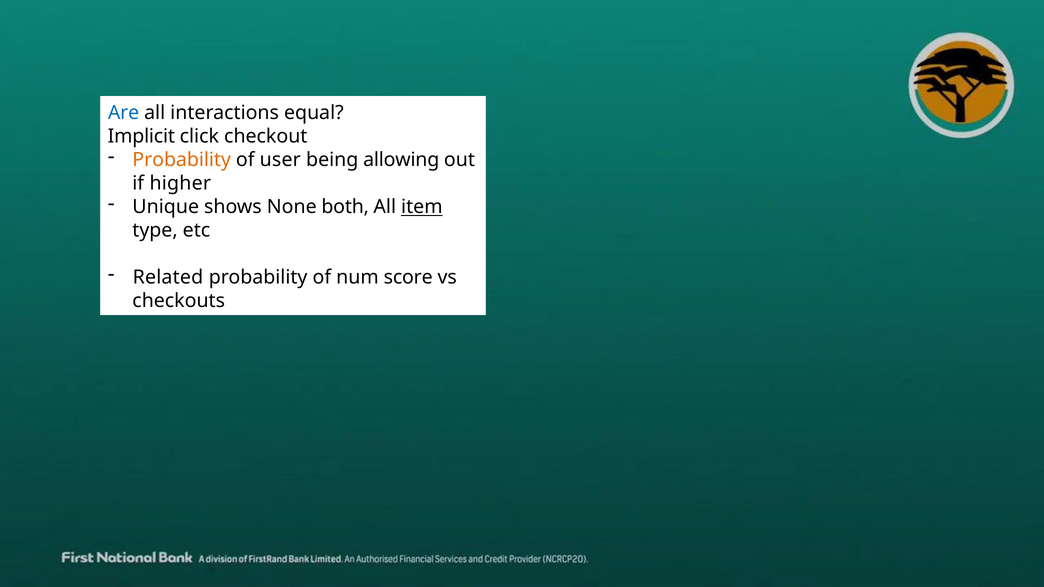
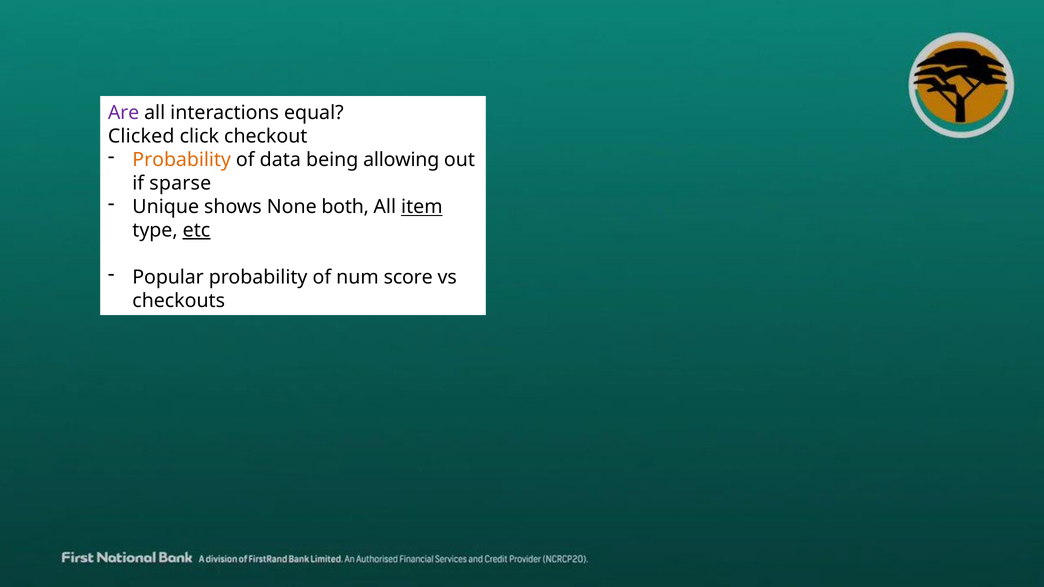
Are colour: blue -> purple (124, 113)
Implicit: Implicit -> Clicked (141, 137)
user: user -> data (280, 160)
higher: higher -> sparse (180, 184)
etc underline: none -> present (196, 231)
Related: Related -> Popular (168, 277)
